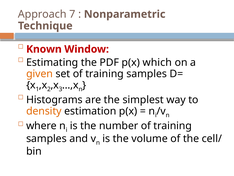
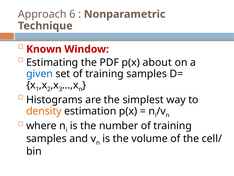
7: 7 -> 6 (72, 14)
which: which -> about (157, 62)
given colour: orange -> blue (40, 74)
